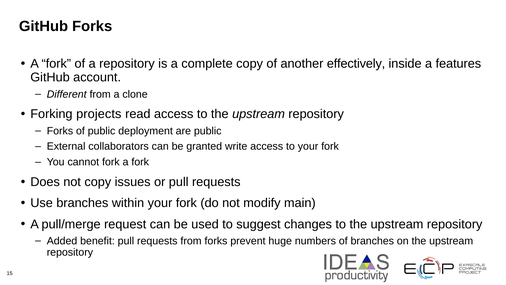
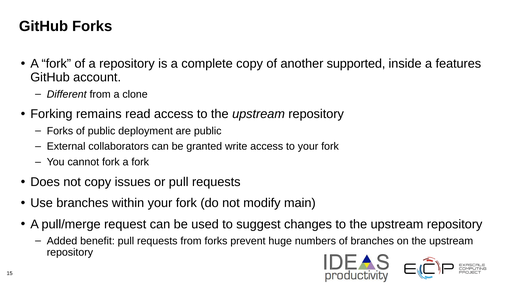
effectively: effectively -> supported (356, 64)
projects: projects -> remains (99, 114)
